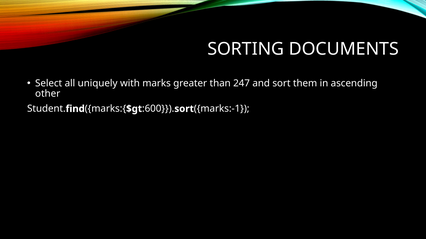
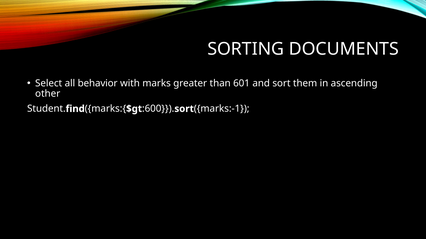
uniquely: uniquely -> behavior (98, 83)
247: 247 -> 601 (242, 83)
